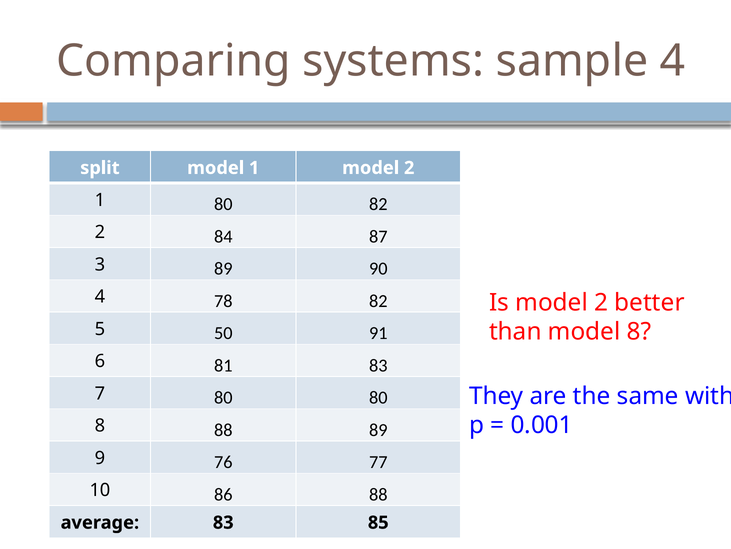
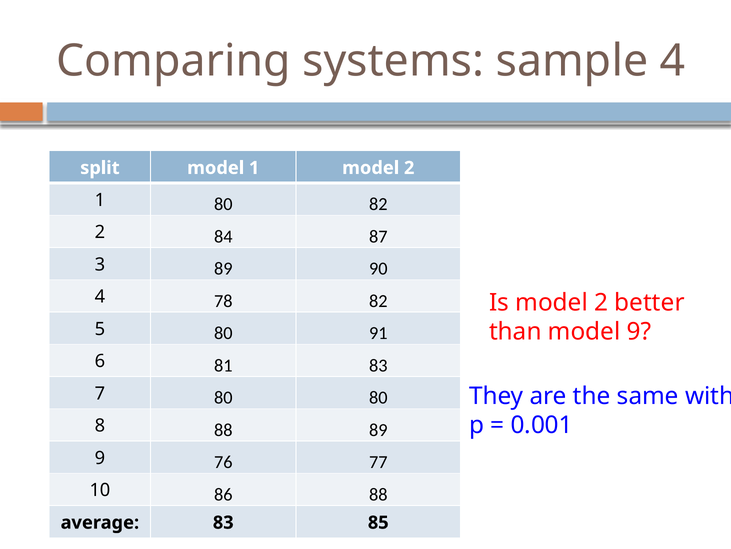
5 50: 50 -> 80 (223, 333)
model 8: 8 -> 9 (639, 331)
